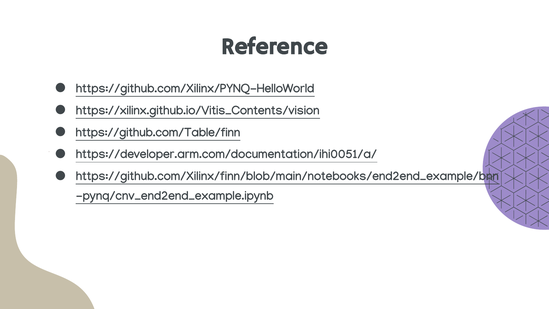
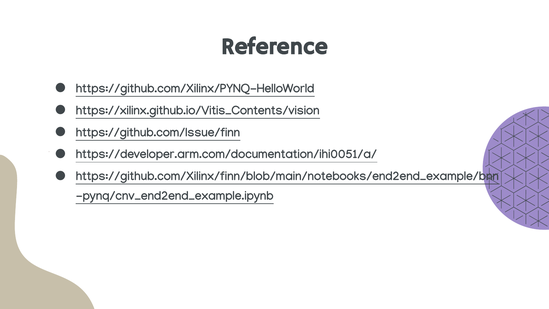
https://github.com/Table/finn: https://github.com/Table/finn -> https://github.com/Issue/finn (158, 132)
